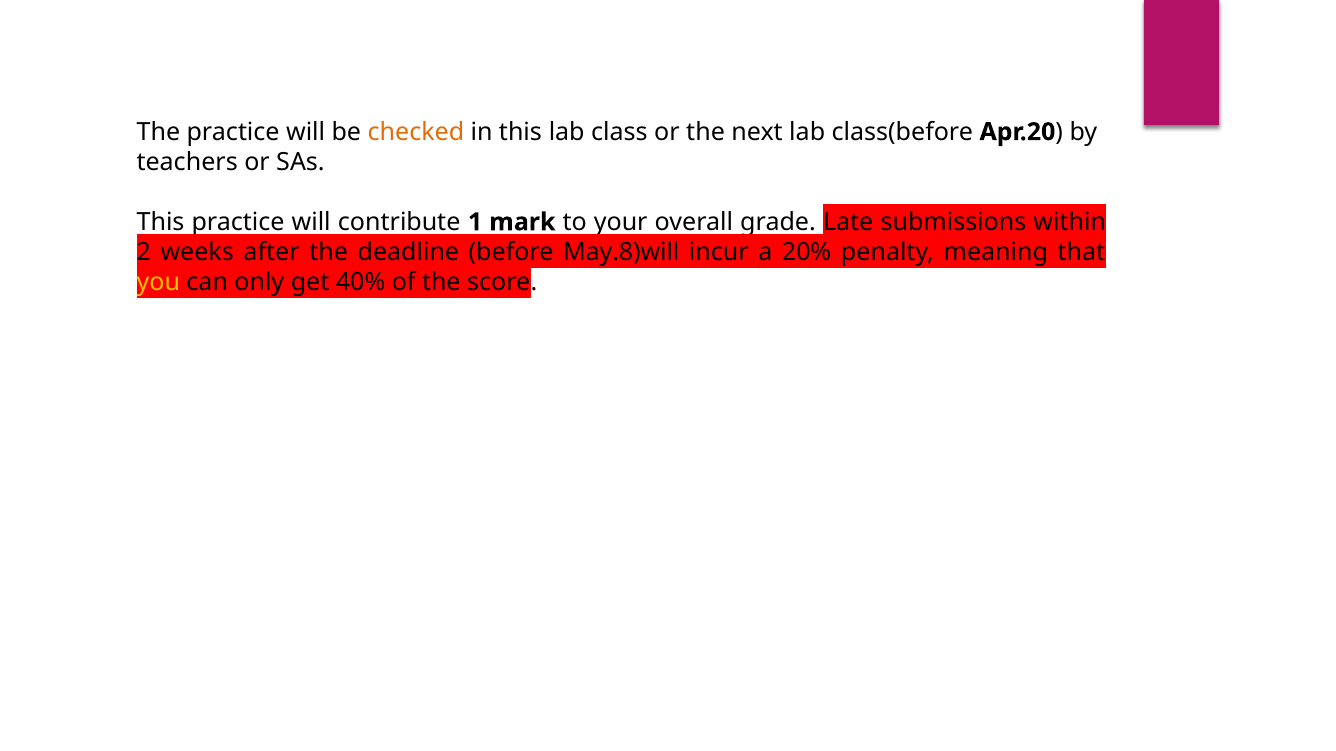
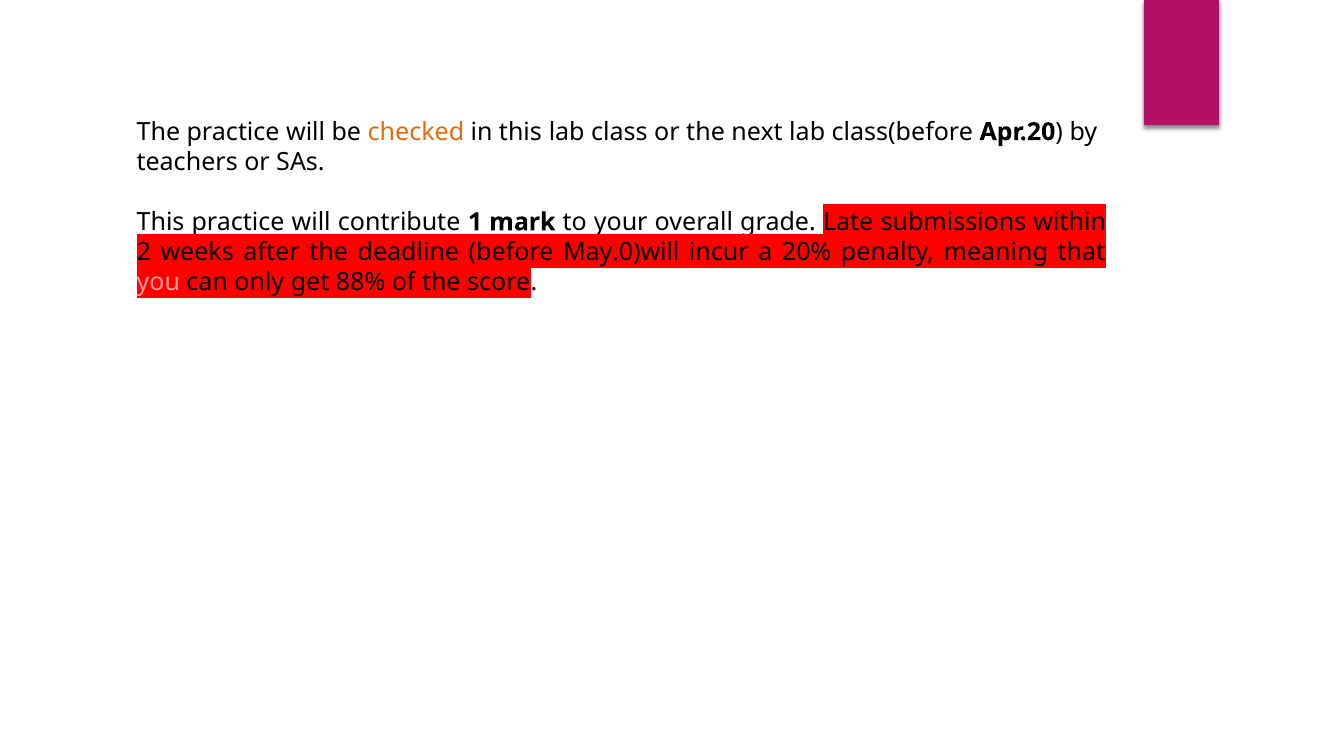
May.8)will: May.8)will -> May.0)will (621, 252)
you colour: yellow -> pink (158, 282)
40%: 40% -> 88% (361, 282)
